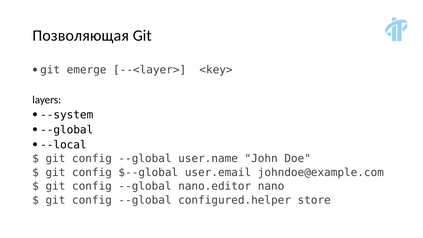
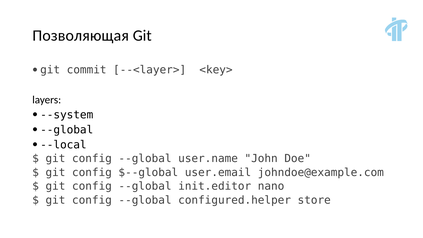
emerge: emerge -> commit (87, 70)
nano.editor: nano.editor -> init.editor (215, 186)
